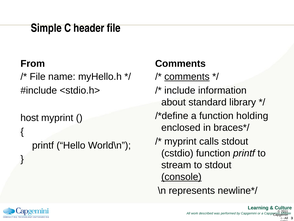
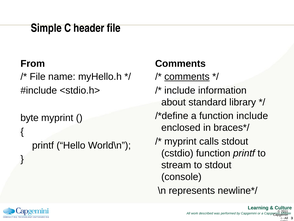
function holding: holding -> include (252, 116)
host: host -> byte (30, 118)
console underline: present -> none (181, 176)
